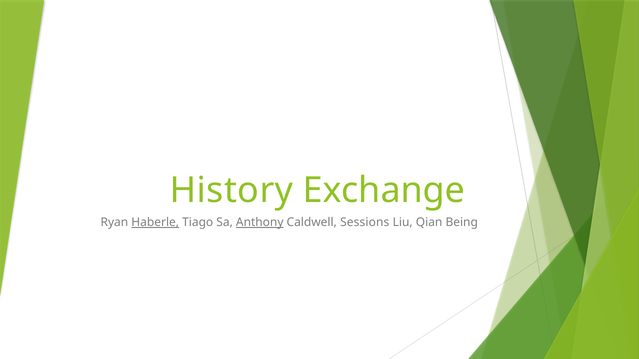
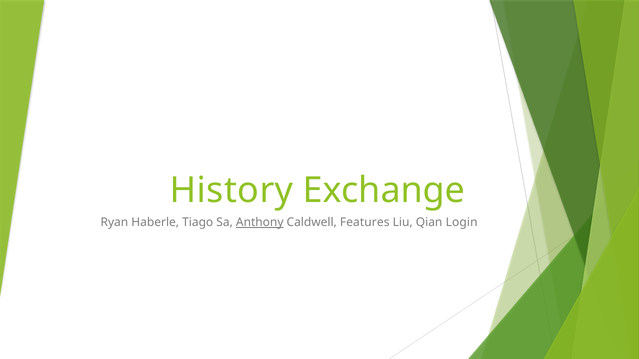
Haberle underline: present -> none (155, 223)
Sessions: Sessions -> Features (365, 223)
Being: Being -> Login (462, 223)
